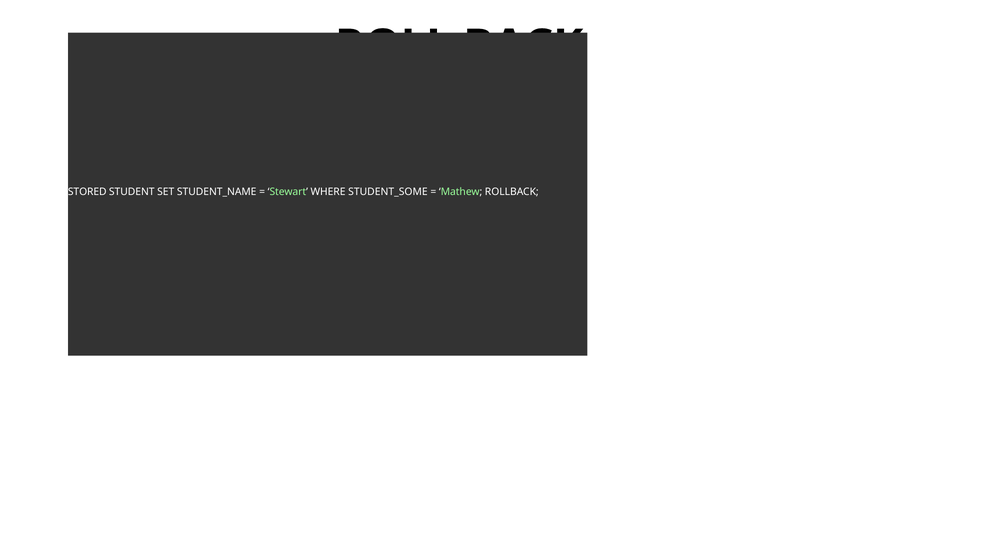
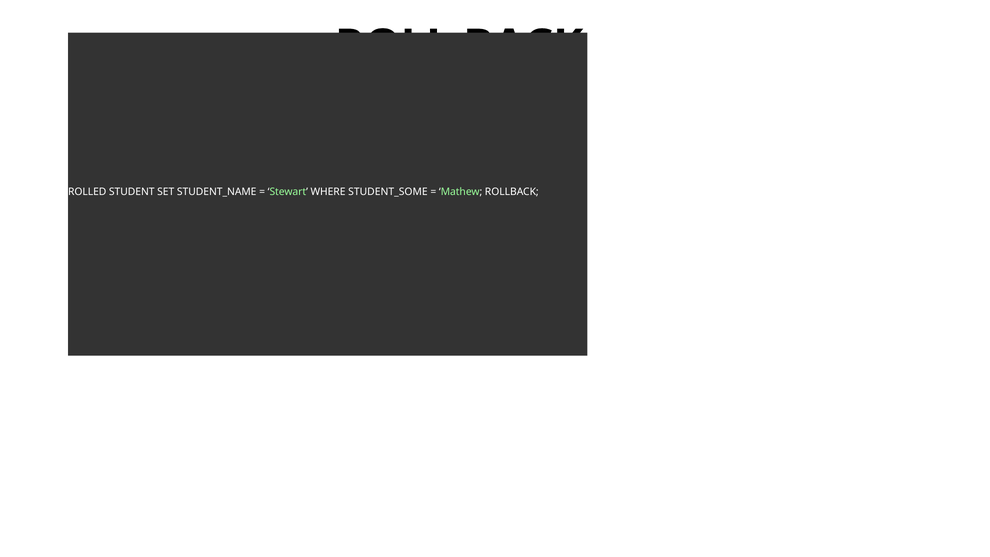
STORED: STORED -> ROLLED (87, 192)
